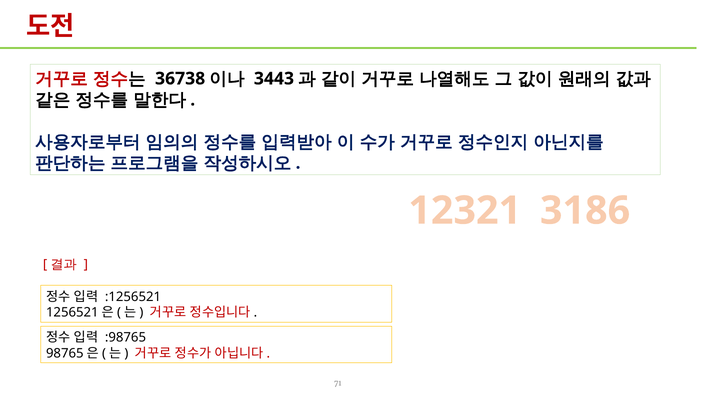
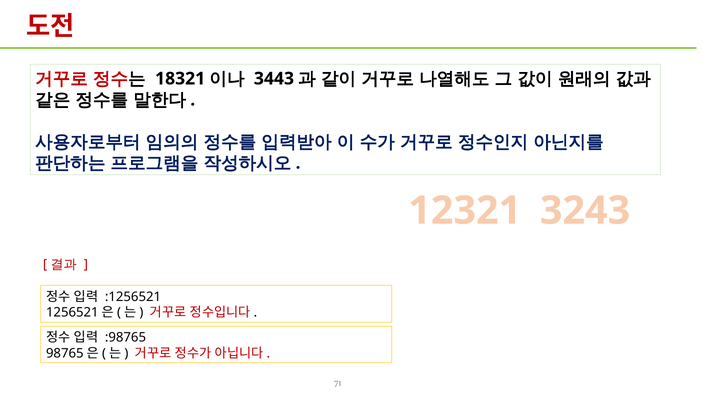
36738: 36738 -> 18321 (180, 79)
3186: 3186 -> 3243 (585, 211)
